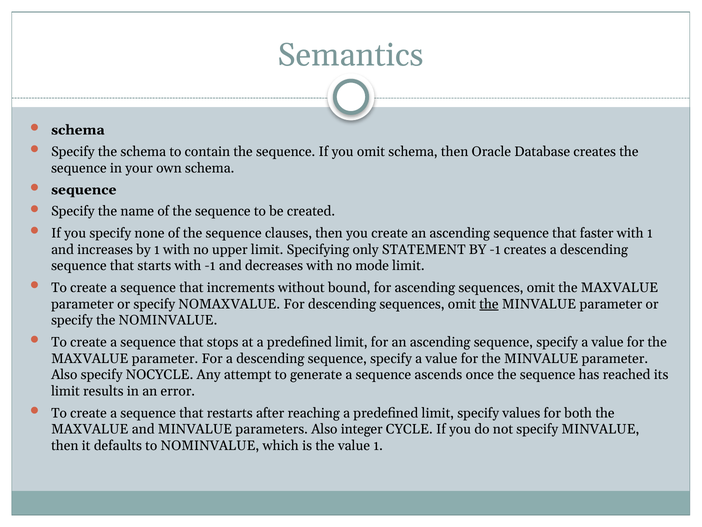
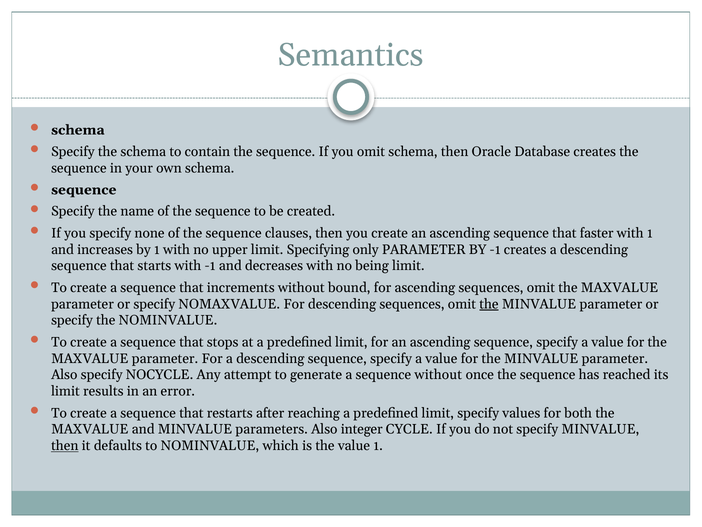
only STATEMENT: STATEMENT -> PARAMETER (424, 249)
mode: mode -> being (372, 266)
sequence ascends: ascends -> without (438, 375)
then underline: none -> present (65, 445)
